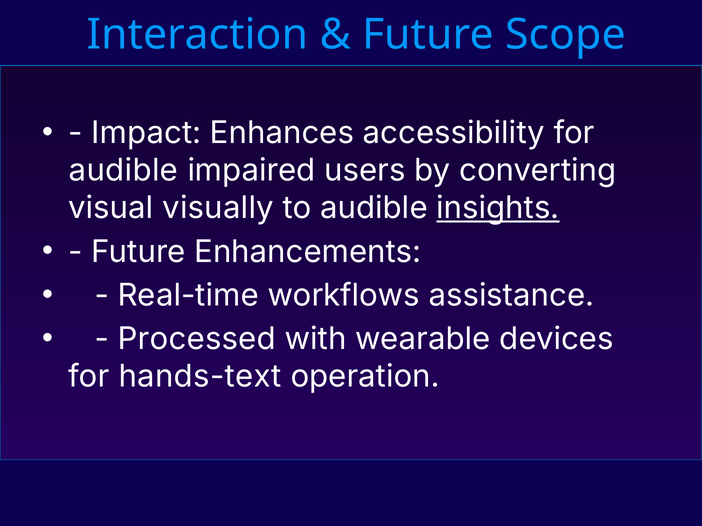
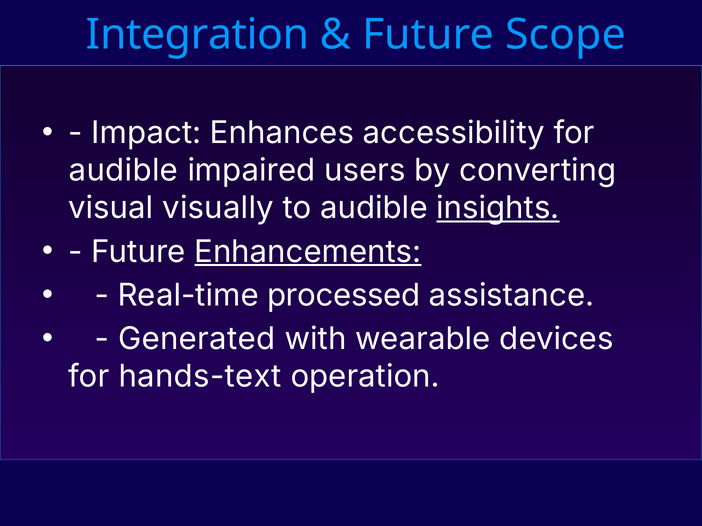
Interaction: Interaction -> Integration (198, 35)
Enhancements underline: none -> present (308, 252)
workflows: workflows -> processed (344, 296)
Processed: Processed -> Generated (197, 339)
